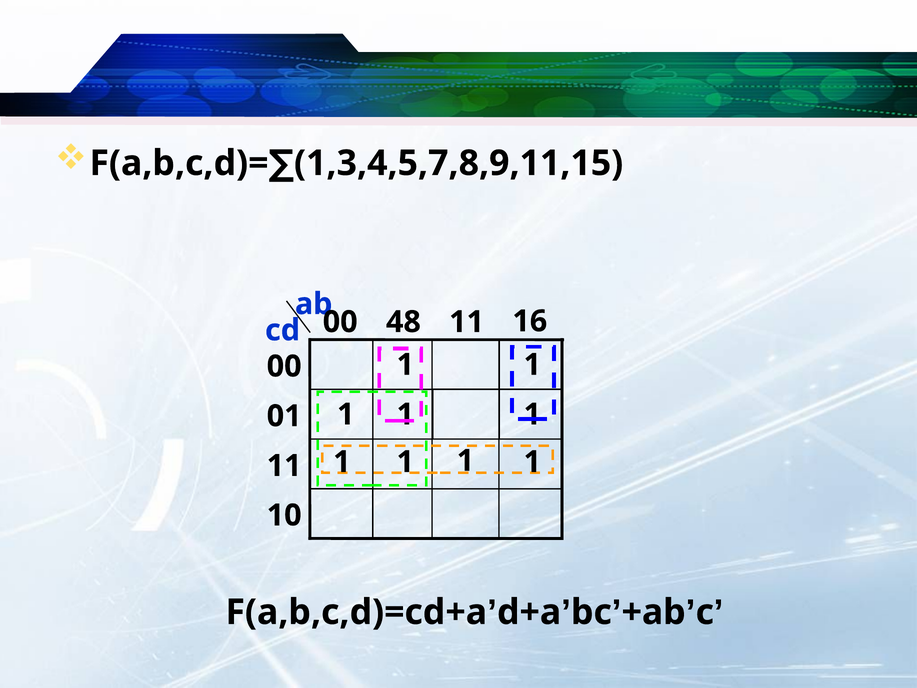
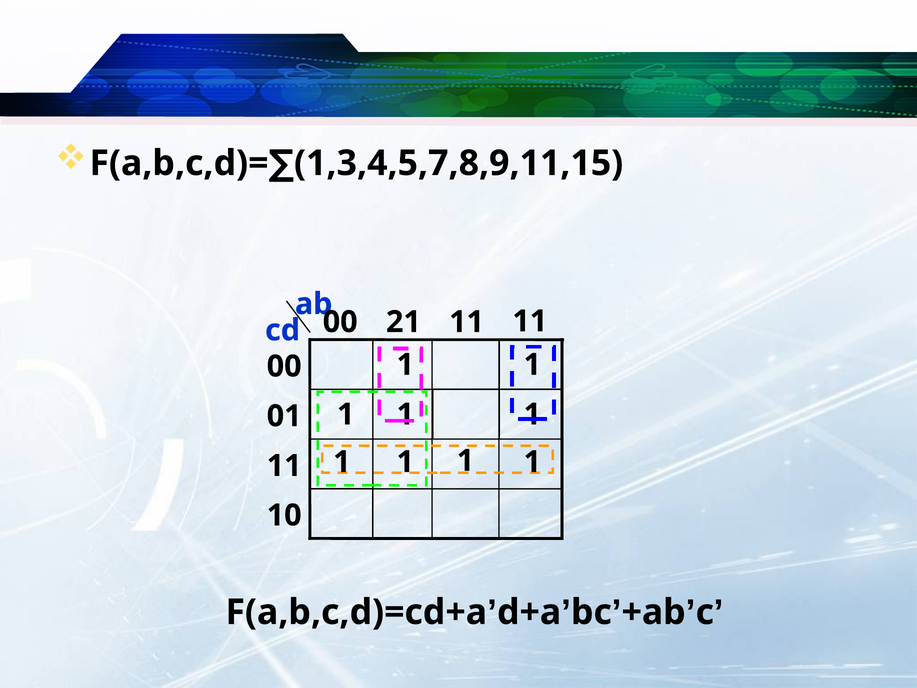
48: 48 -> 21 (403, 322)
11 16: 16 -> 11 (530, 321)
